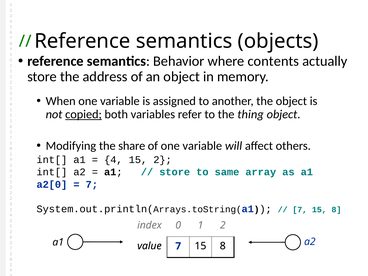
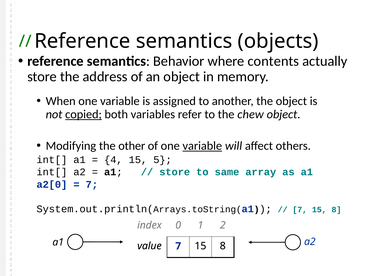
thing: thing -> chew (251, 114)
share: share -> other (132, 146)
variable underline: none -> present (202, 146)
15 2: 2 -> 5 (163, 160)
